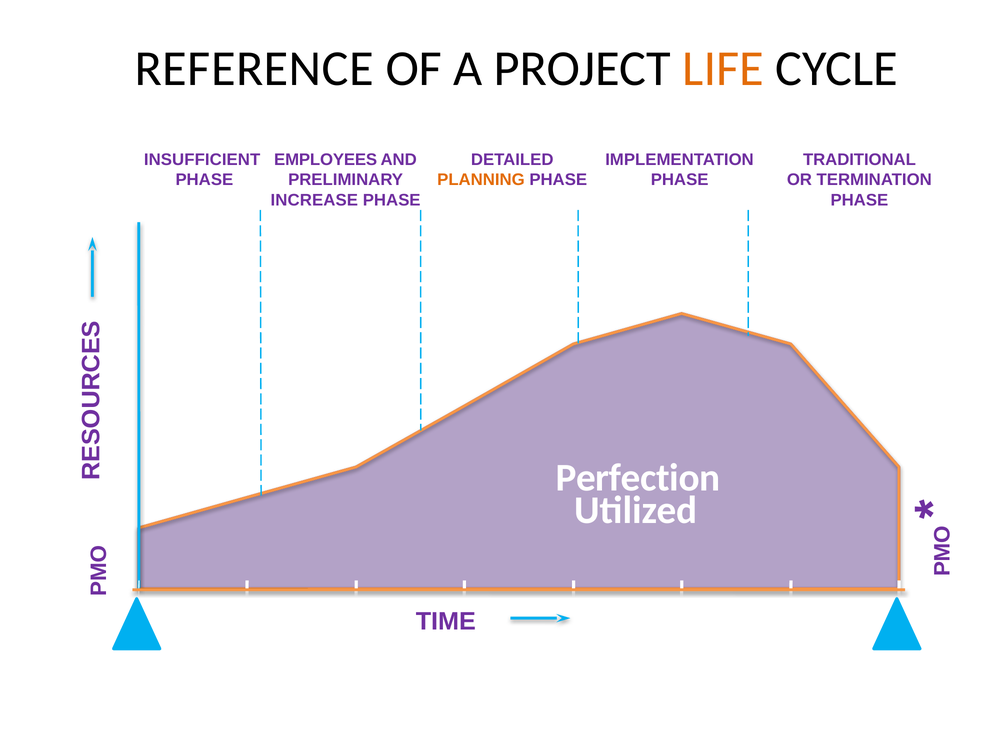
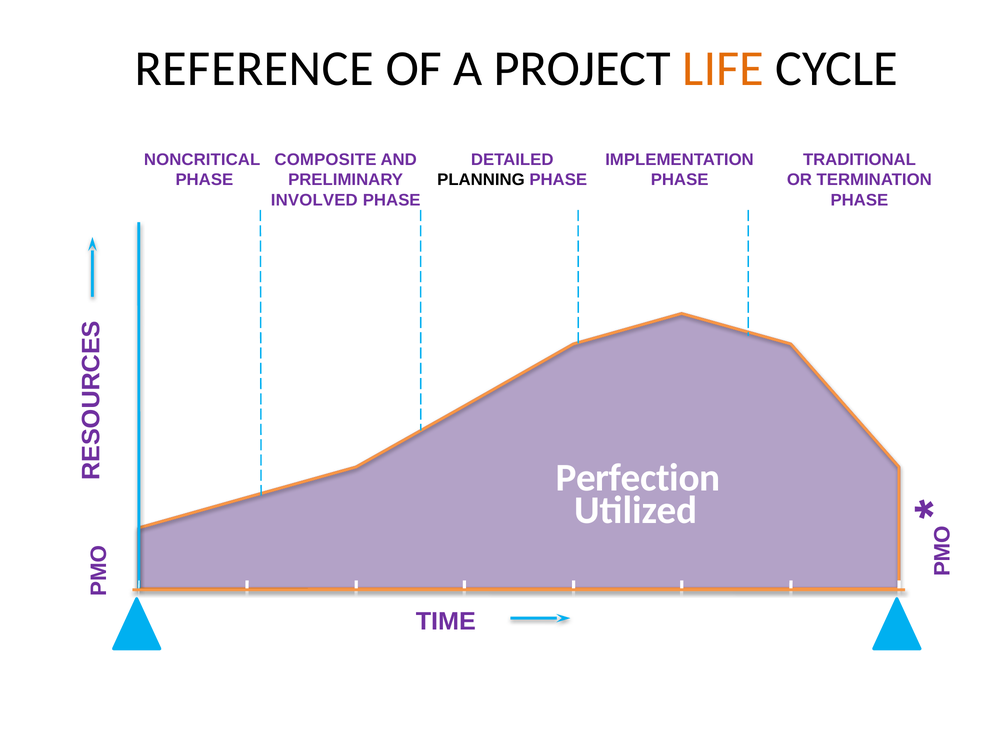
INSUFFICIENT: INSUFFICIENT -> NONCRITICAL (202, 160)
EMPLOYEES: EMPLOYEES -> COMPOSITE (325, 160)
PLANNING colour: orange -> black (481, 180)
INCREASE: INCREASE -> INVOLVED (314, 200)
